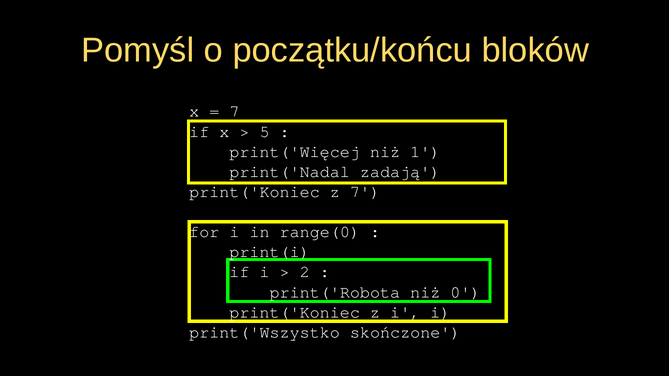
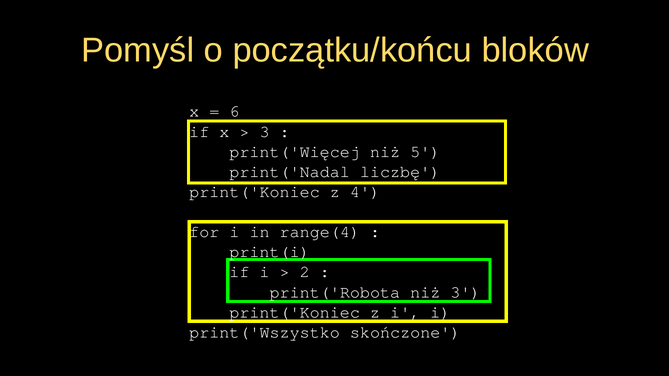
7: 7 -> 6 (234, 112)
5: 5 -> 3 (265, 132)
1: 1 -> 5 (425, 152)
zadają: zadają -> liczbę (400, 172)
z 7: 7 -> 4 (365, 192)
range(0: range(0 -> range(4 (320, 232)
niż 0: 0 -> 3 (465, 292)
